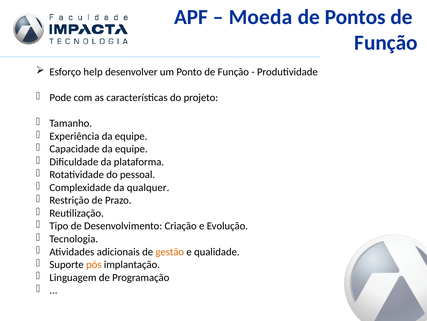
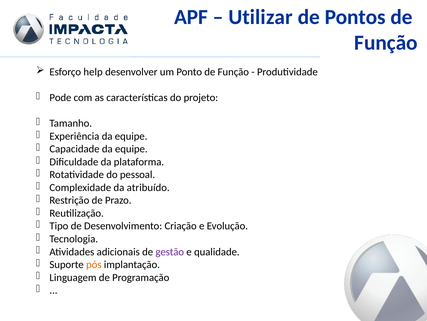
Moeda: Moeda -> Utilizar (261, 17)
qualquer: qualquer -> atribuído (148, 187)
gestão colour: orange -> purple (170, 251)
